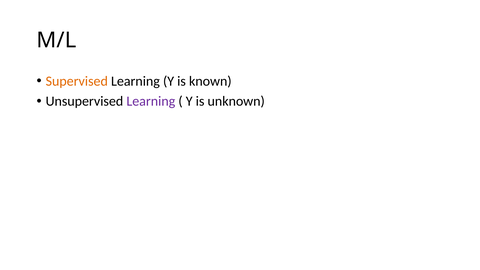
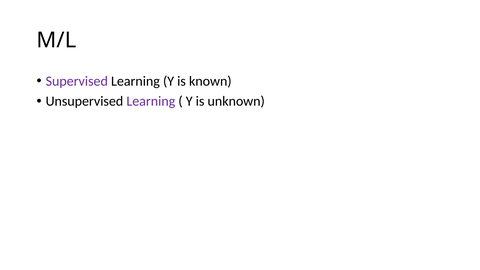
Supervised colour: orange -> purple (77, 81)
